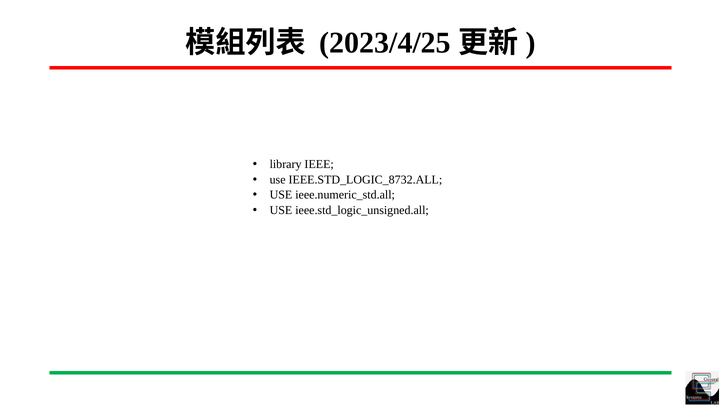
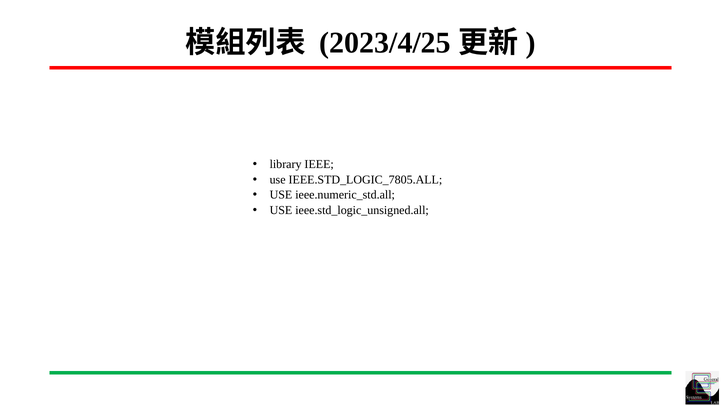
IEEE.STD_LOGIC_8732.ALL: IEEE.STD_LOGIC_8732.ALL -> IEEE.STD_LOGIC_7805.ALL (365, 179)
